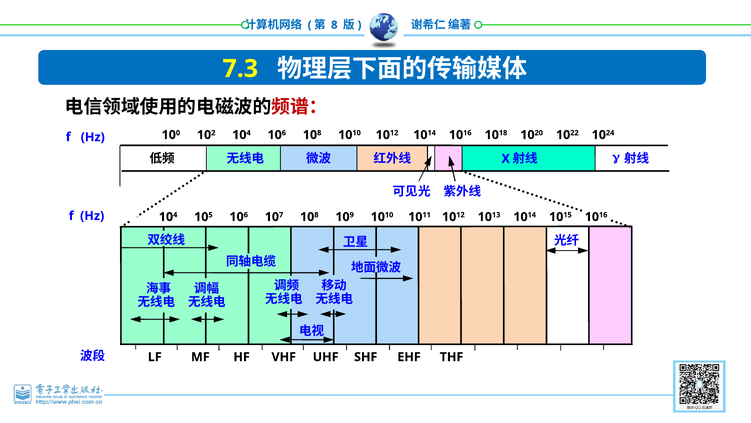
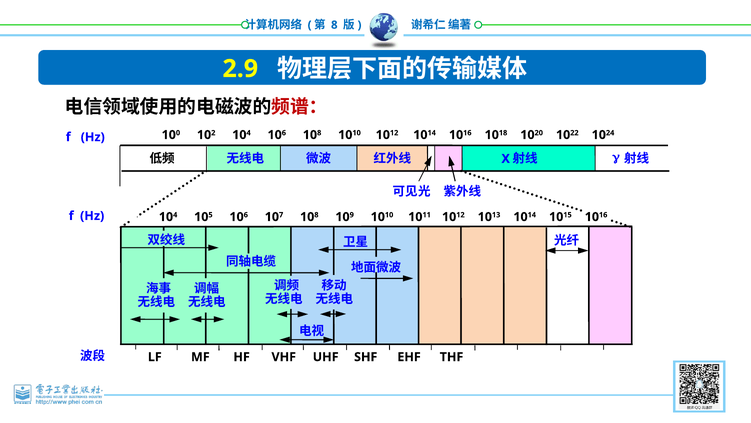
7.3: 7.3 -> 2.9 (240, 69)
